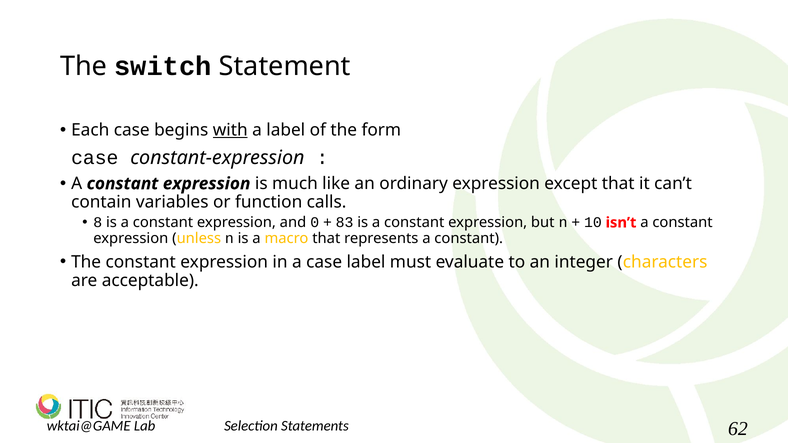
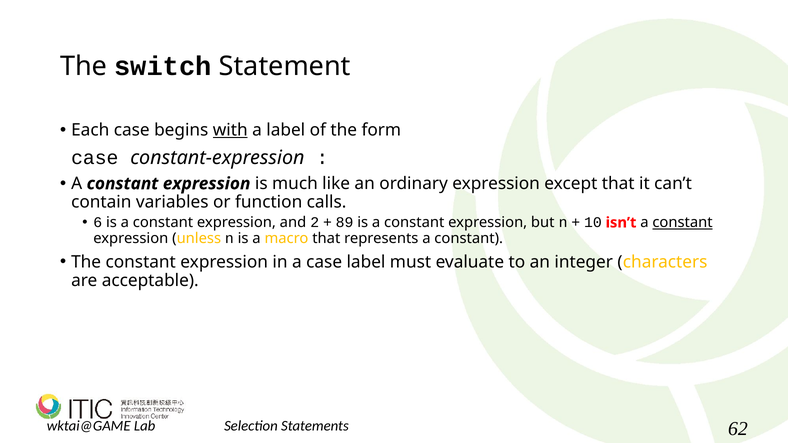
8: 8 -> 6 (98, 223)
0: 0 -> 2 (315, 223)
83: 83 -> 89 (345, 223)
constant underline: none -> present (683, 223)
